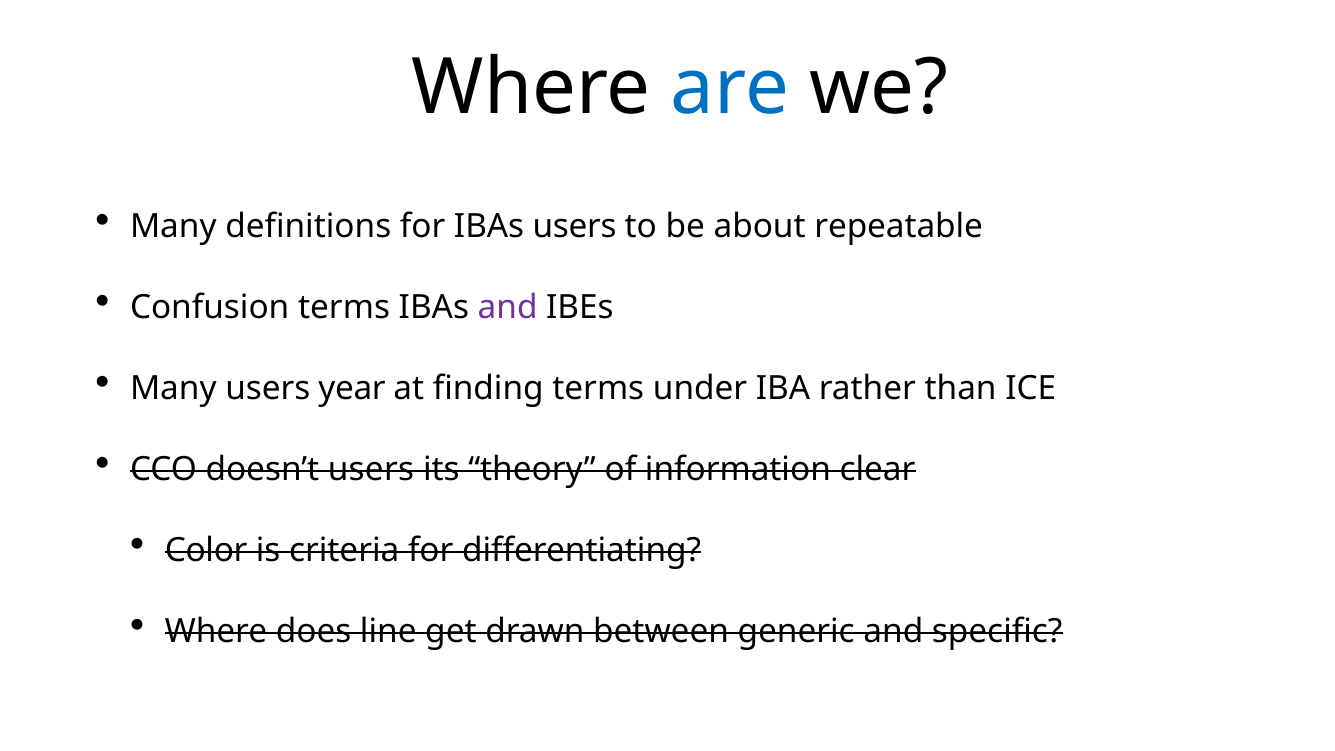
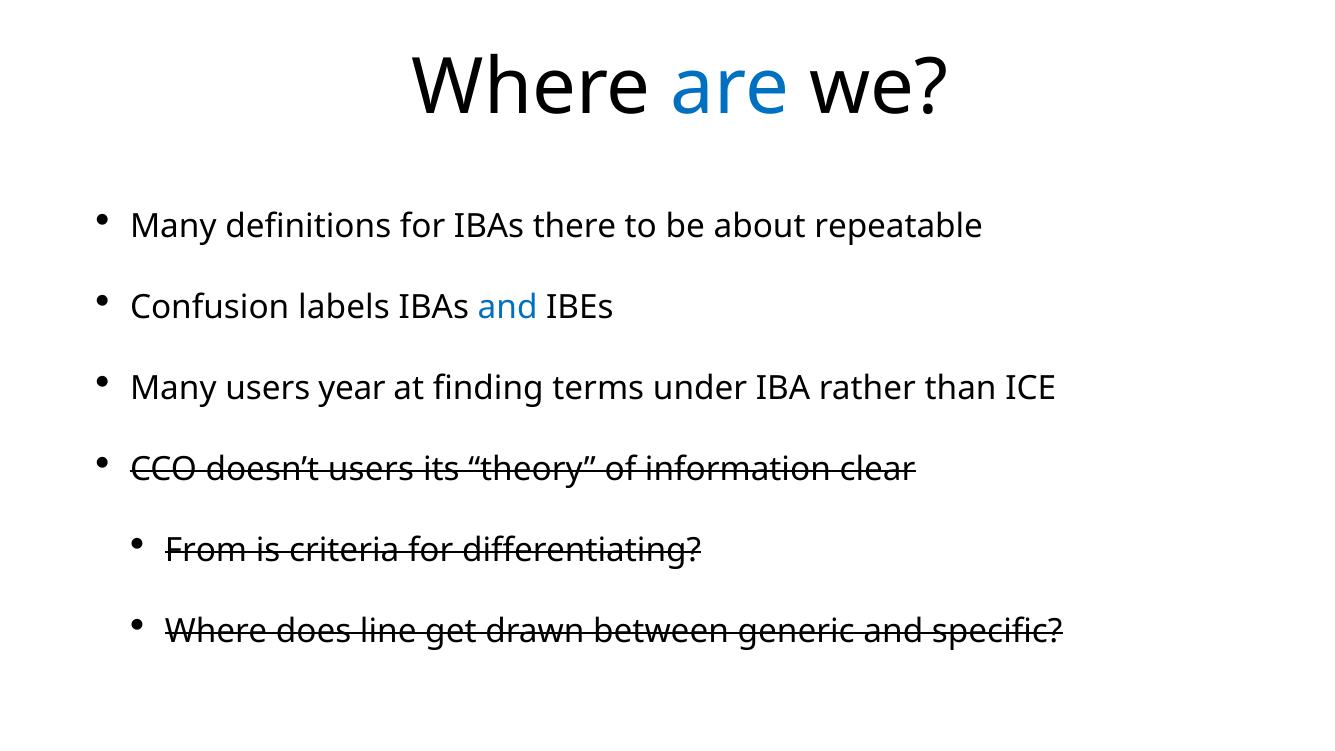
IBAs users: users -> there (575, 227)
Confusion terms: terms -> labels (344, 308)
and colour: purple -> blue (508, 308)
Color: Color -> From (206, 551)
